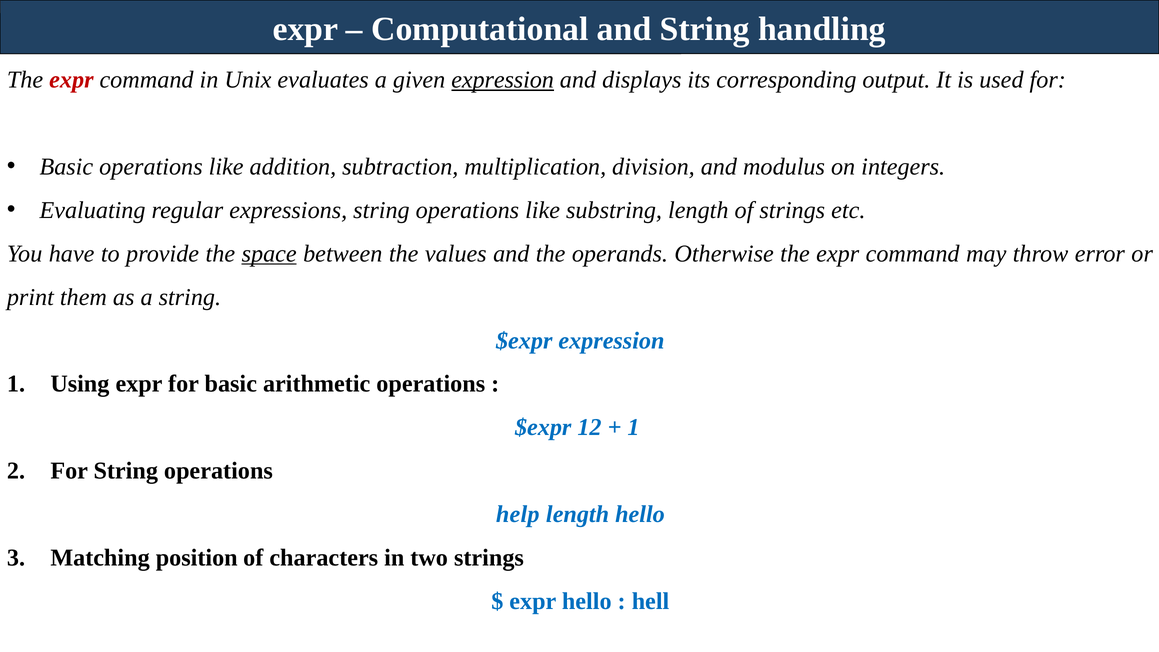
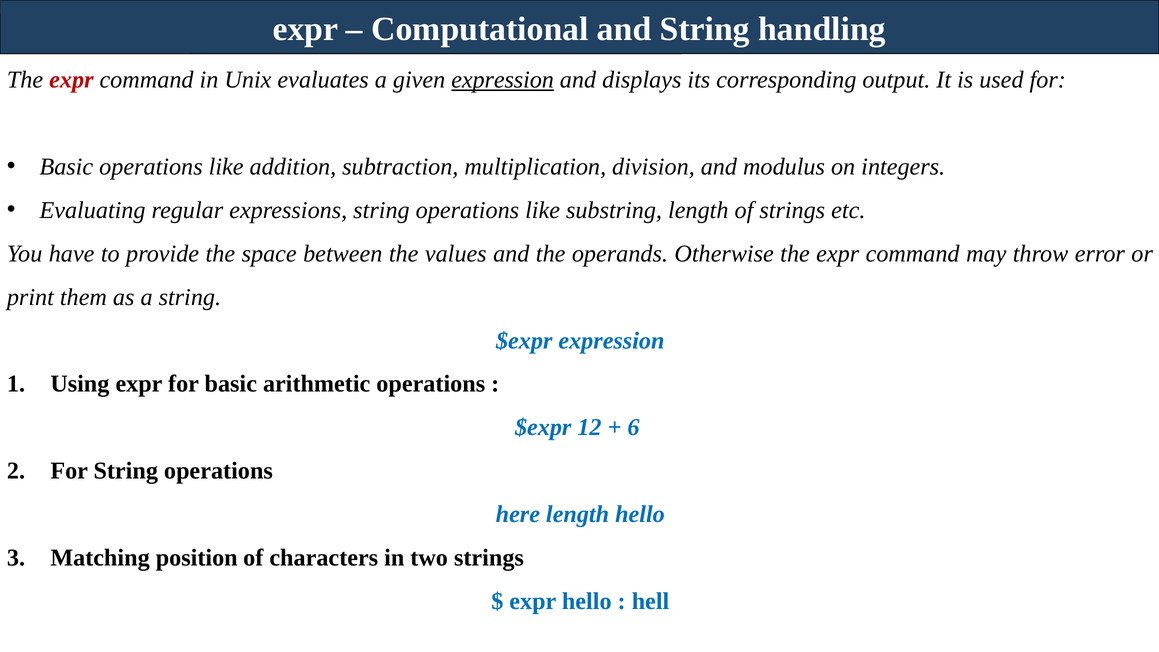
space underline: present -> none (269, 254)
1: 1 -> 6 (634, 427)
help: help -> here (518, 514)
